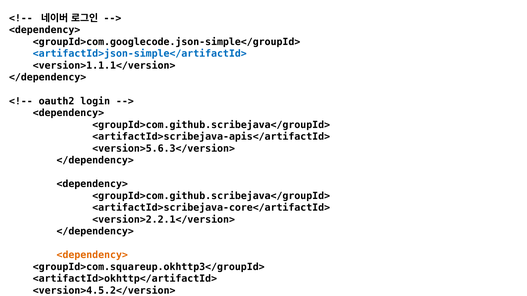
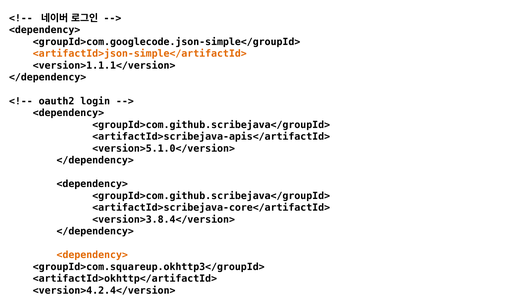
<artifactId>json-simple</artifactId> colour: blue -> orange (140, 54)
<version>5.6.3</version>: <version>5.6.3</version> -> <version>5.1.0</version> (164, 149)
<version>2.2.1</version>: <version>2.2.1</version> -> <version>3.8.4</version> (164, 220)
<version>4.5.2</version>: <version>4.5.2</version> -> <version>4.2.4</version> (104, 291)
